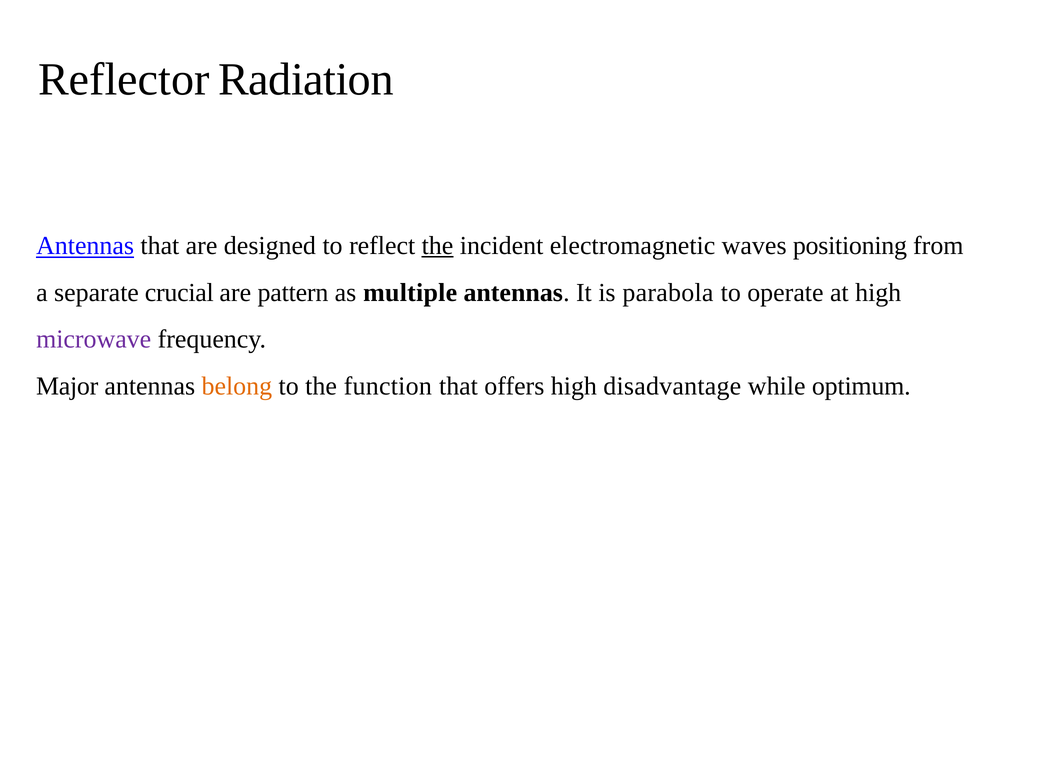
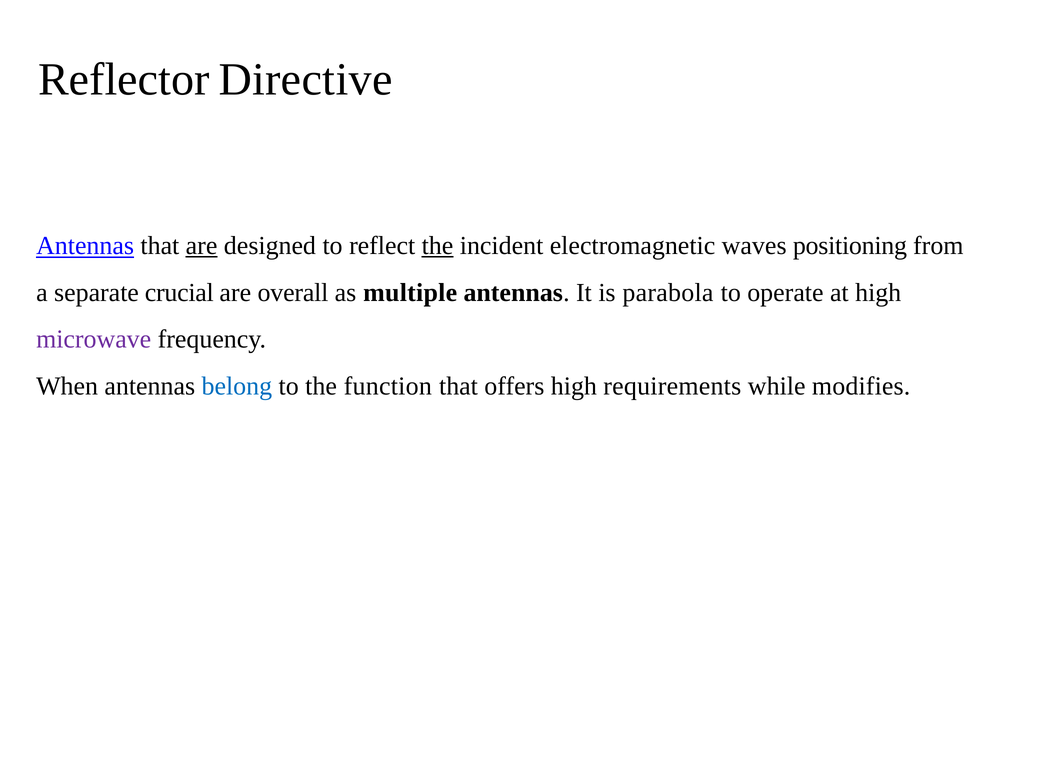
Radiation: Radiation -> Directive (306, 79)
are underline: none -> present (202, 246)
pattern: pattern -> overall (293, 292)
Major: Major -> When (67, 386)
belong colour: orange -> blue (237, 386)
disadvantage: disadvantage -> requirements (672, 386)
optimum: optimum -> modifies (861, 386)
